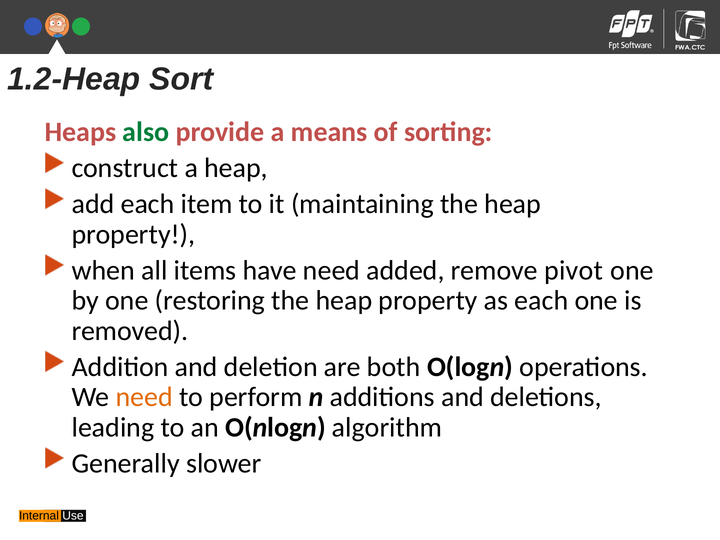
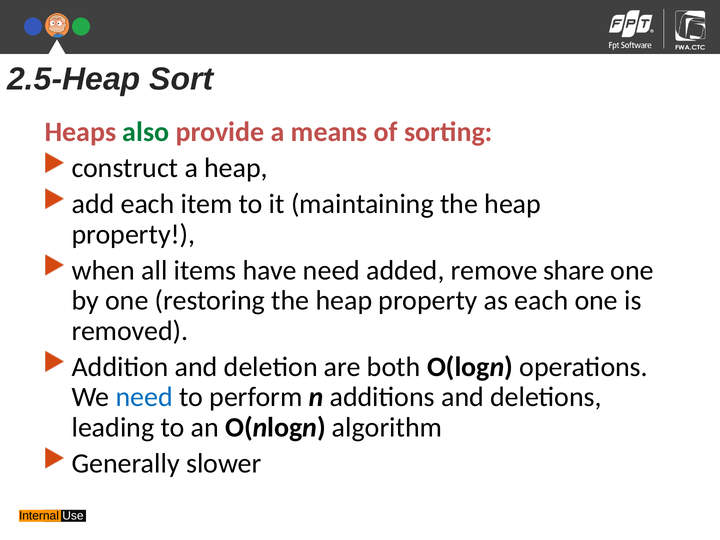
1.2-Heap: 1.2-Heap -> 2.5-Heap (74, 79)
pivot: pivot -> share (574, 270)
need colour: orange -> blue (144, 397)
